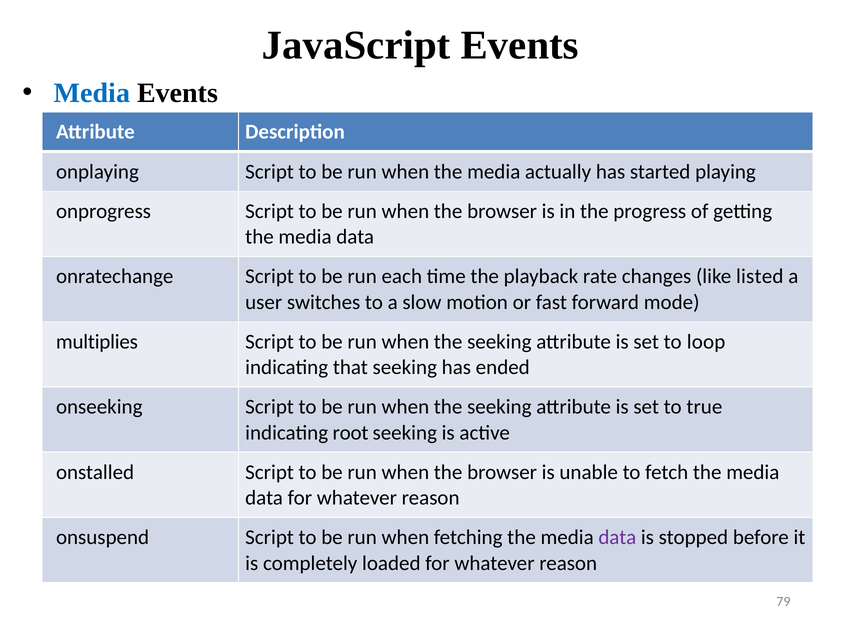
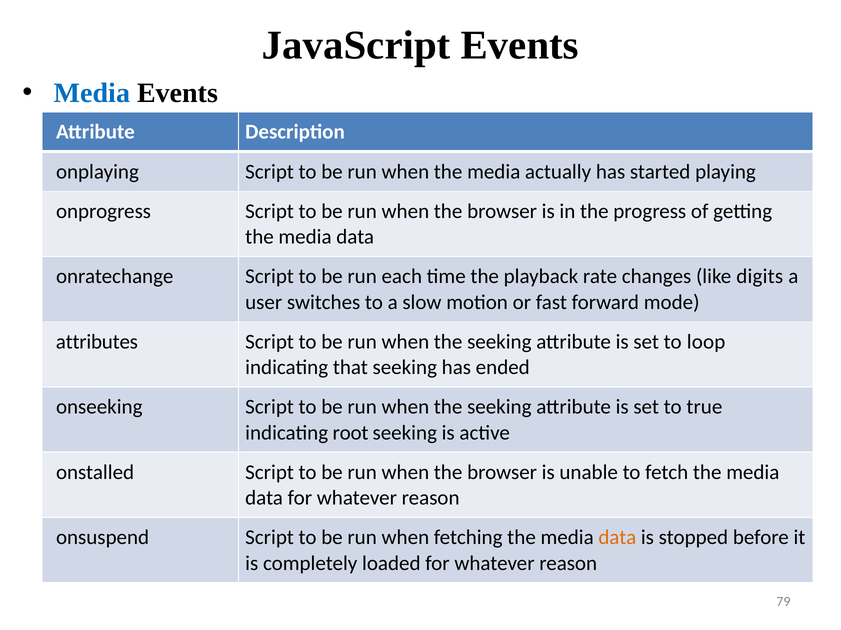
listed: listed -> digits (760, 277)
multiplies: multiplies -> attributes (97, 342)
data colour: purple -> orange (617, 538)
